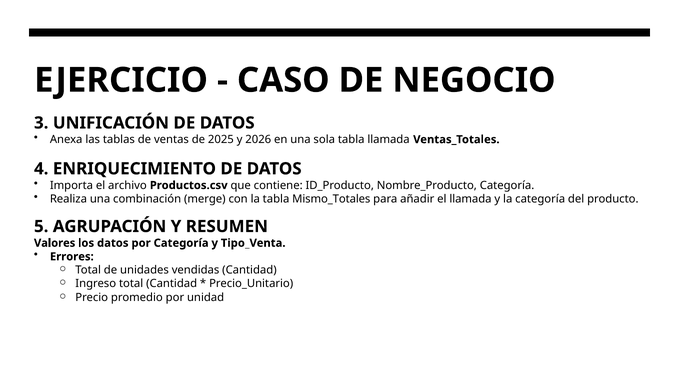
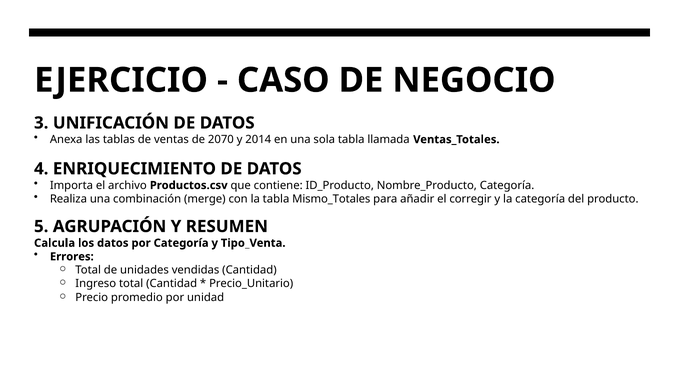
2025: 2025 -> 2070 (221, 139)
2026: 2026 -> 2014 (258, 139)
el llamada: llamada -> corregir (470, 199)
Valores: Valores -> Calcula (55, 243)
